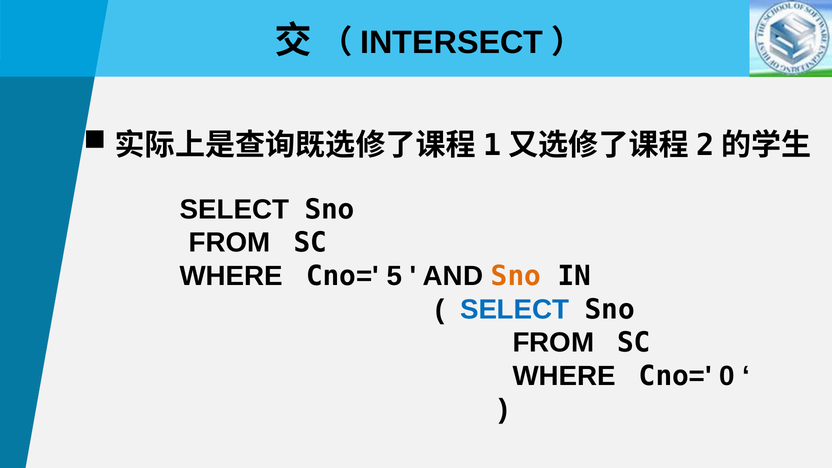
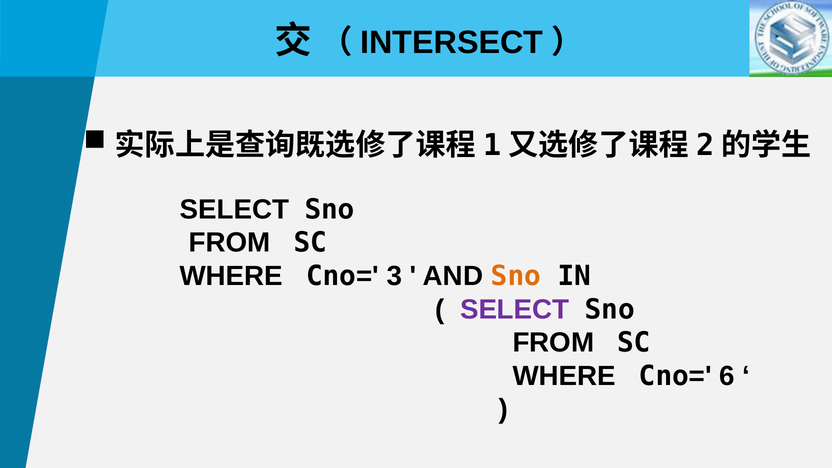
5: 5 -> 3 (394, 276)
SELECT colour: blue -> purple (515, 309)
0: 0 -> 6 (727, 376)
